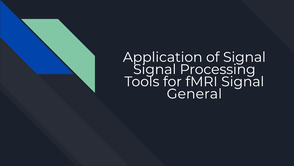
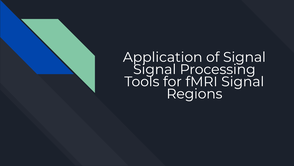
General: General -> Regions (194, 94)
